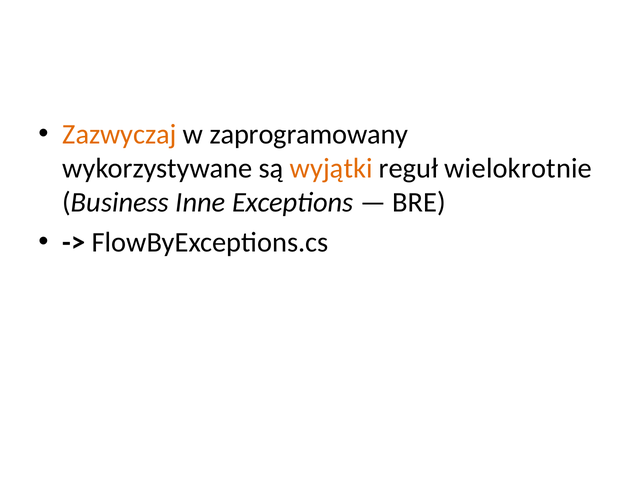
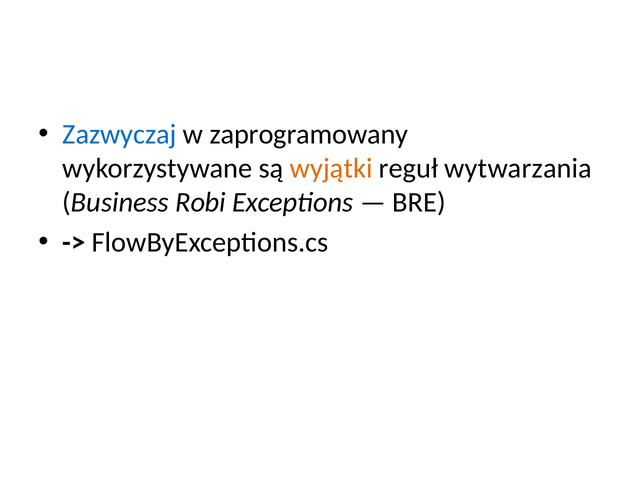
Zazwyczaj colour: orange -> blue (119, 134)
wielokrotnie: wielokrotnie -> wytwarzania (518, 168)
Inne: Inne -> Robi (201, 203)
